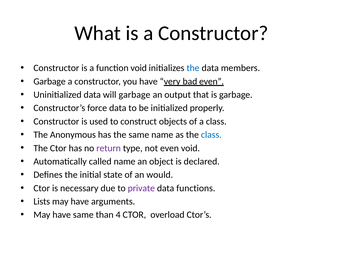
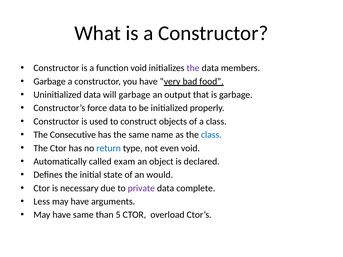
the colour: blue -> purple (193, 68)
bad even: even -> food (211, 81)
Anonymous: Anonymous -> Consecutive (73, 135)
return colour: purple -> blue (109, 148)
called name: name -> exam (124, 162)
functions: functions -> complete (196, 188)
Lists: Lists -> Less (42, 202)
4: 4 -> 5 (118, 215)
